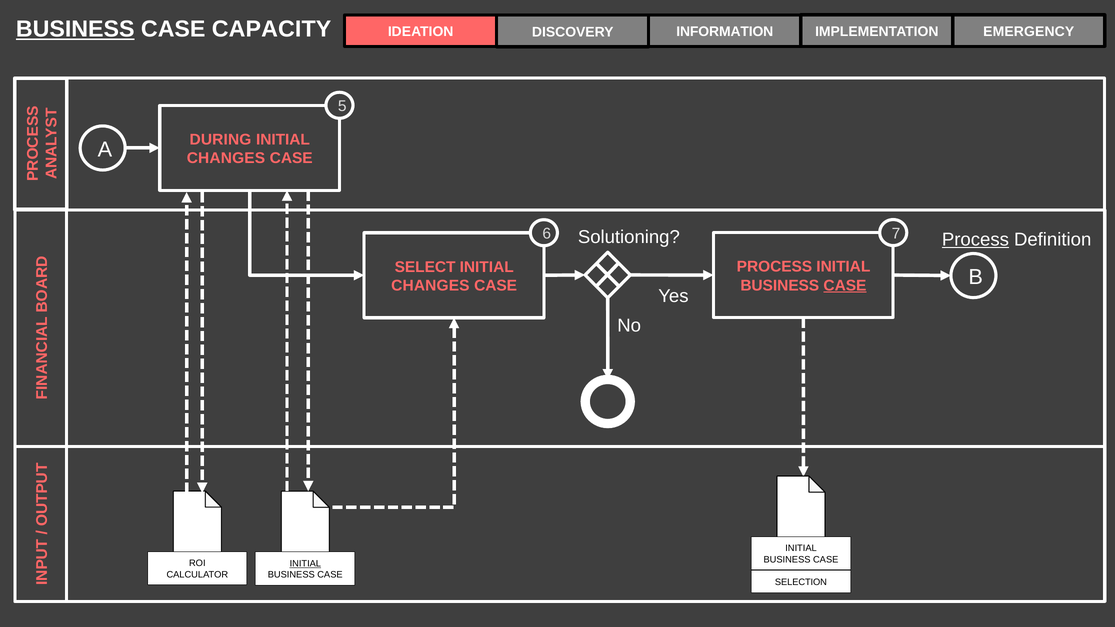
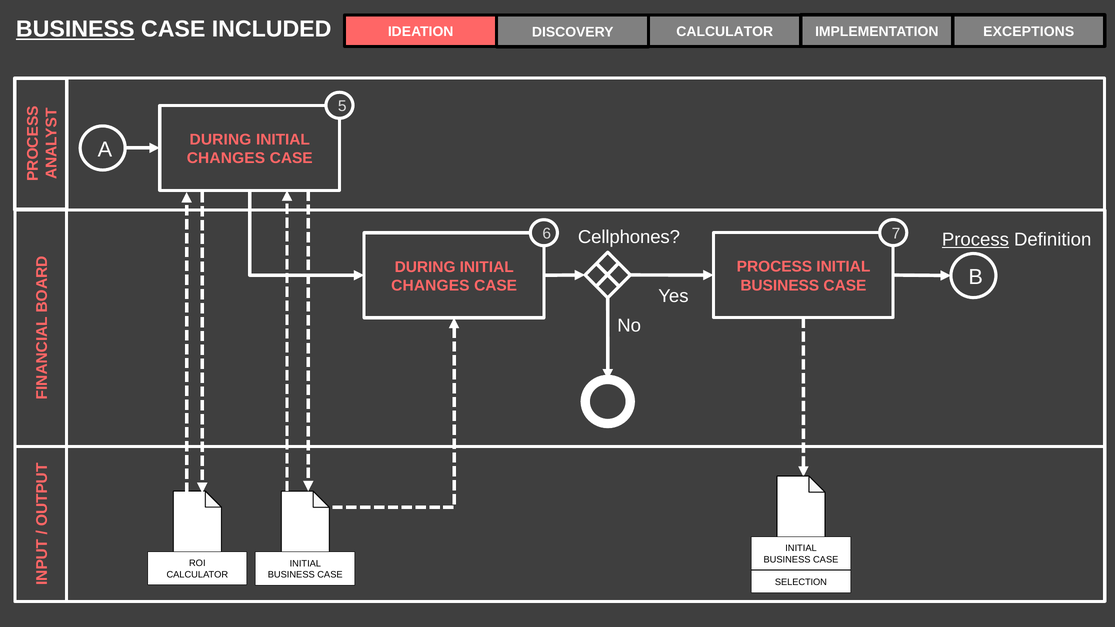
CAPACITY: CAPACITY -> INCLUDED (272, 29)
DISCOVERY INFORMATION: INFORMATION -> CALCULATOR (725, 32)
EMERGENCY: EMERGENCY -> EXCEPTIONS (1029, 32)
Solutioning: Solutioning -> Cellphones (629, 237)
SELECT: SELECT -> DURING (425, 267)
CASE underline: present -> none (845, 286)
INITIAL underline: present -> none (305, 564)
